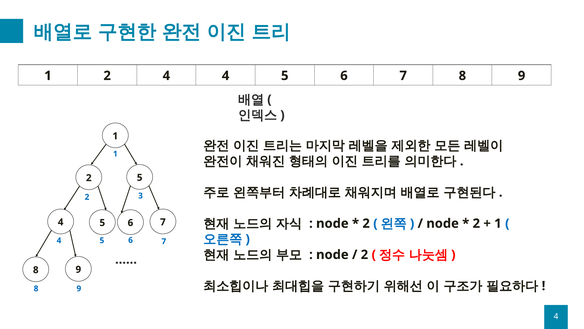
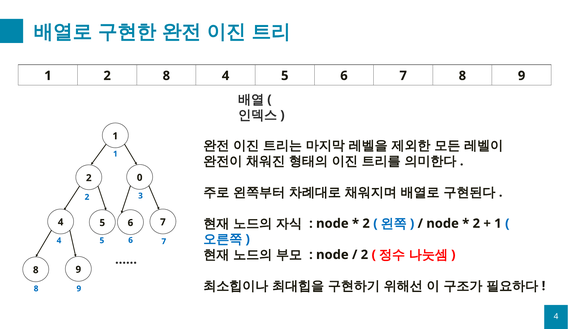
2 4: 4 -> 8 (166, 76)
2 5: 5 -> 0 (140, 177)
